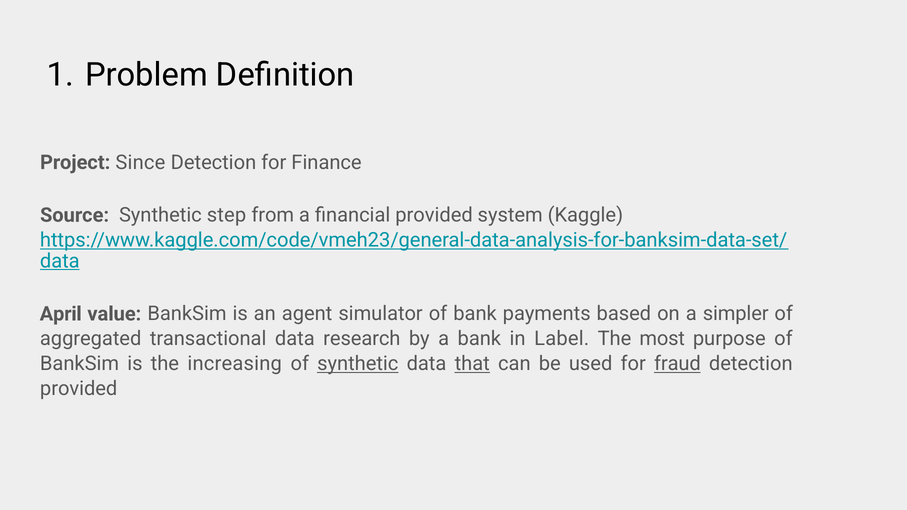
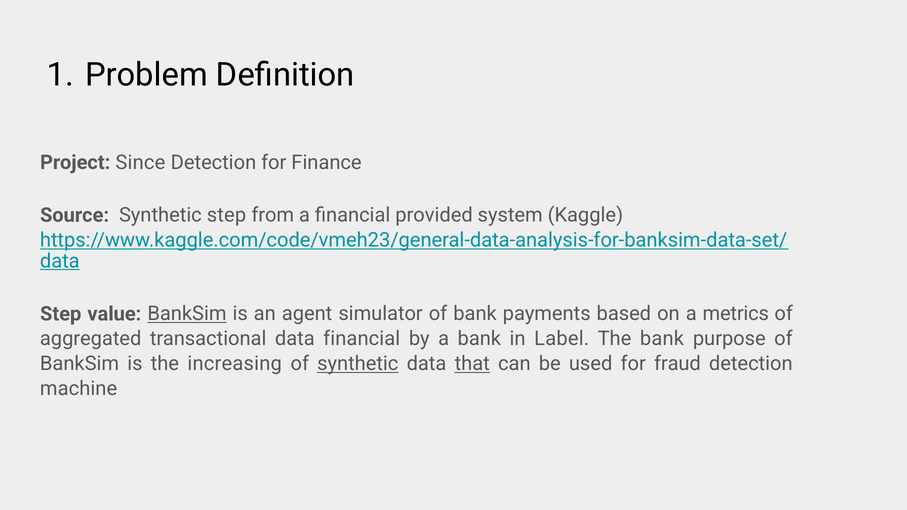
April: April -> Step (61, 314)
BankSim underline: none -> present (187, 314)
simpler: simpler -> metrics (736, 314)
data research: research -> financial (362, 339)
The most: most -> bank (662, 339)
fraud underline: present -> none (677, 364)
provided: provided -> machine (79, 389)
